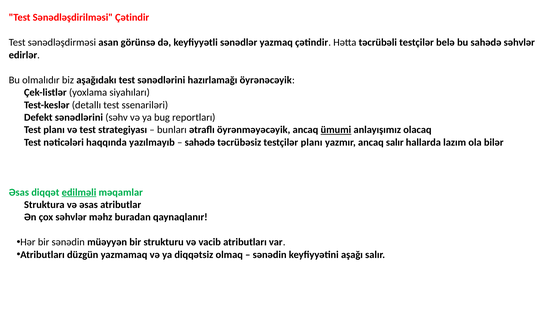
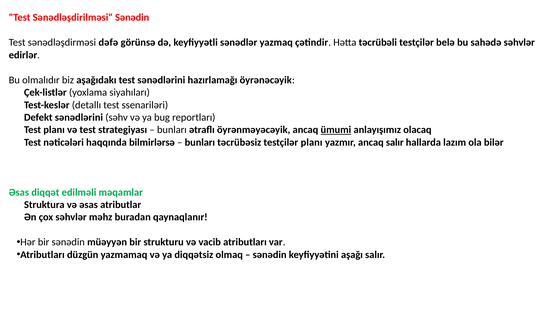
Sənədləşdirilməsi Çətindir: Çətindir -> Sənədin (132, 18)
asan: asan -> dəfə (108, 42)
yazılmayıb: yazılmayıb -> bilmirlərsə (152, 142)
sahədə: sahədə -> bunları (200, 142)
edilməli underline: present -> none (79, 192)
